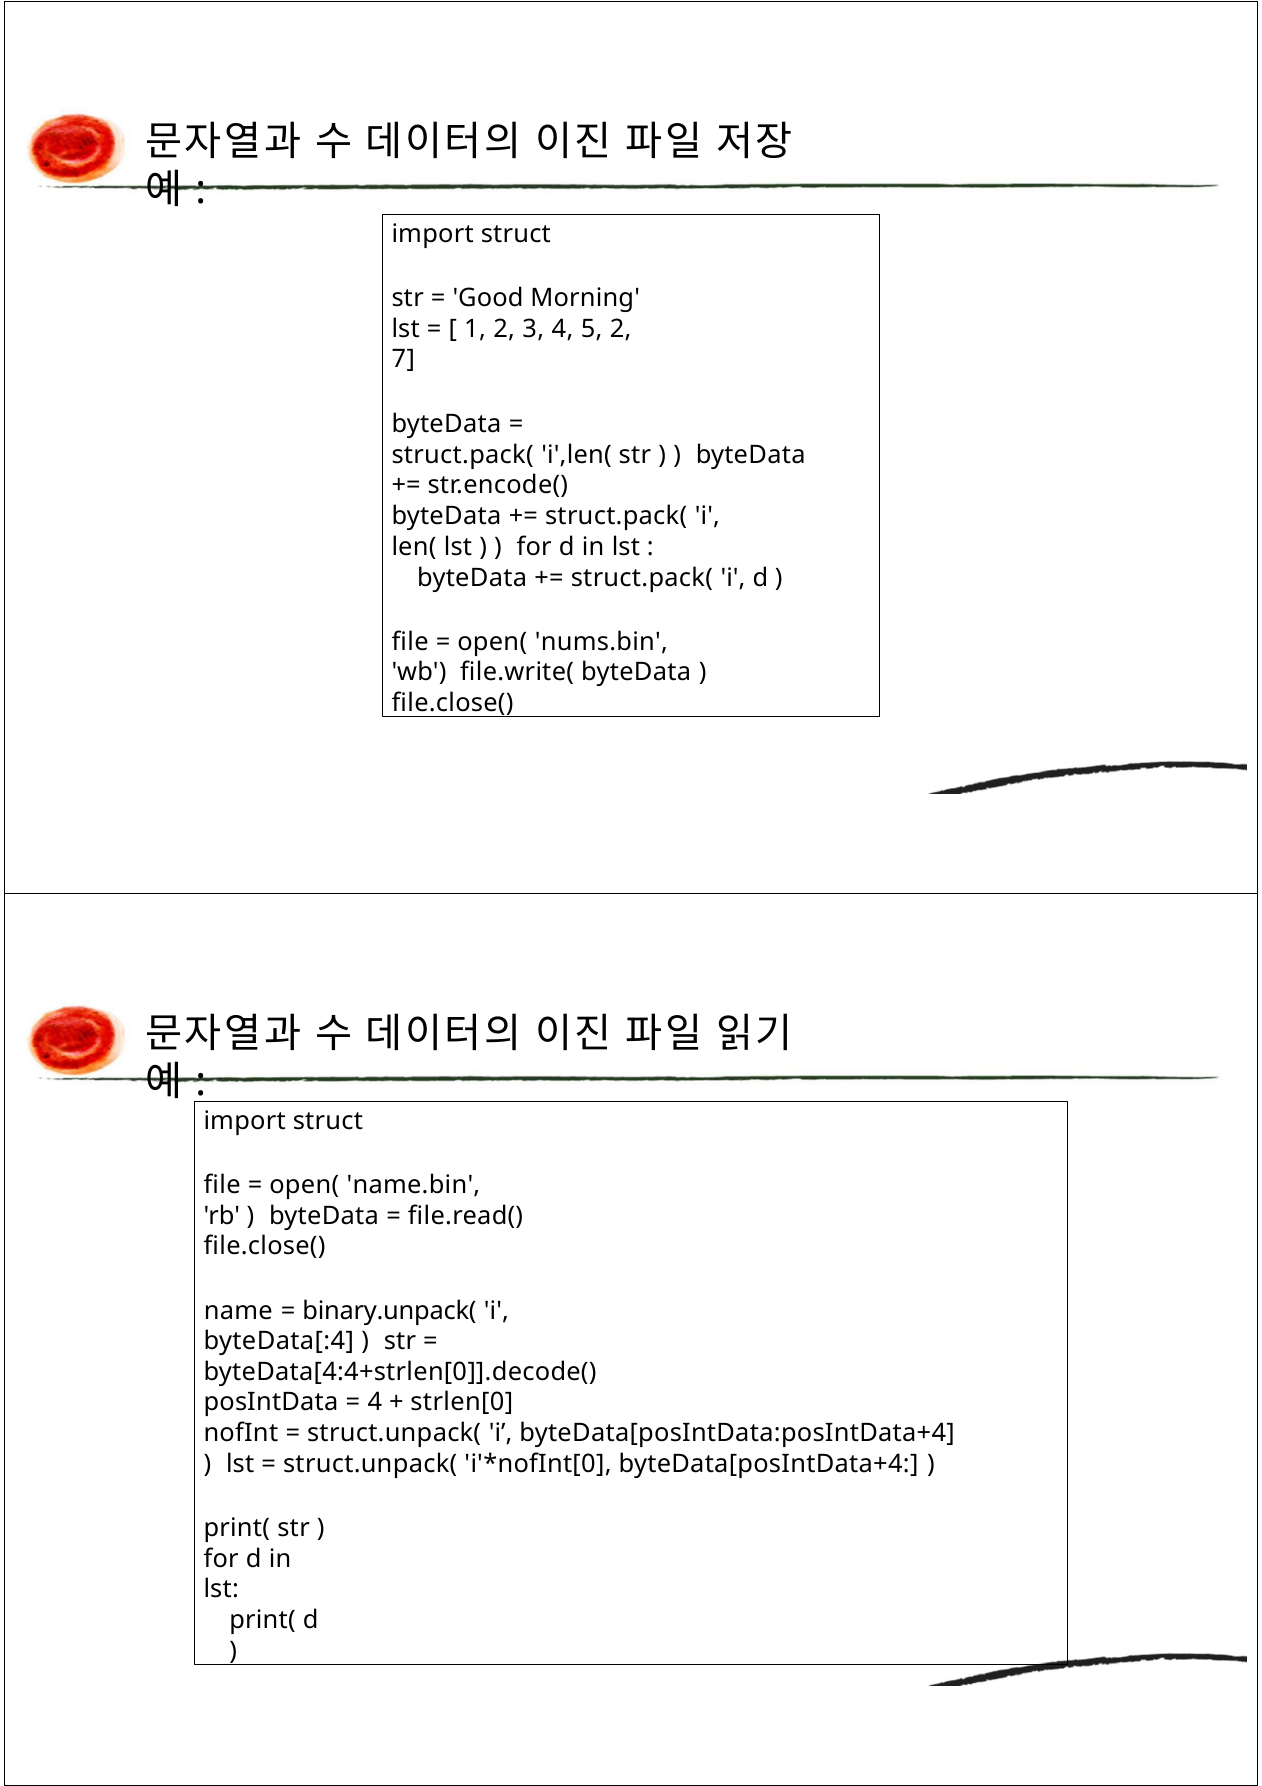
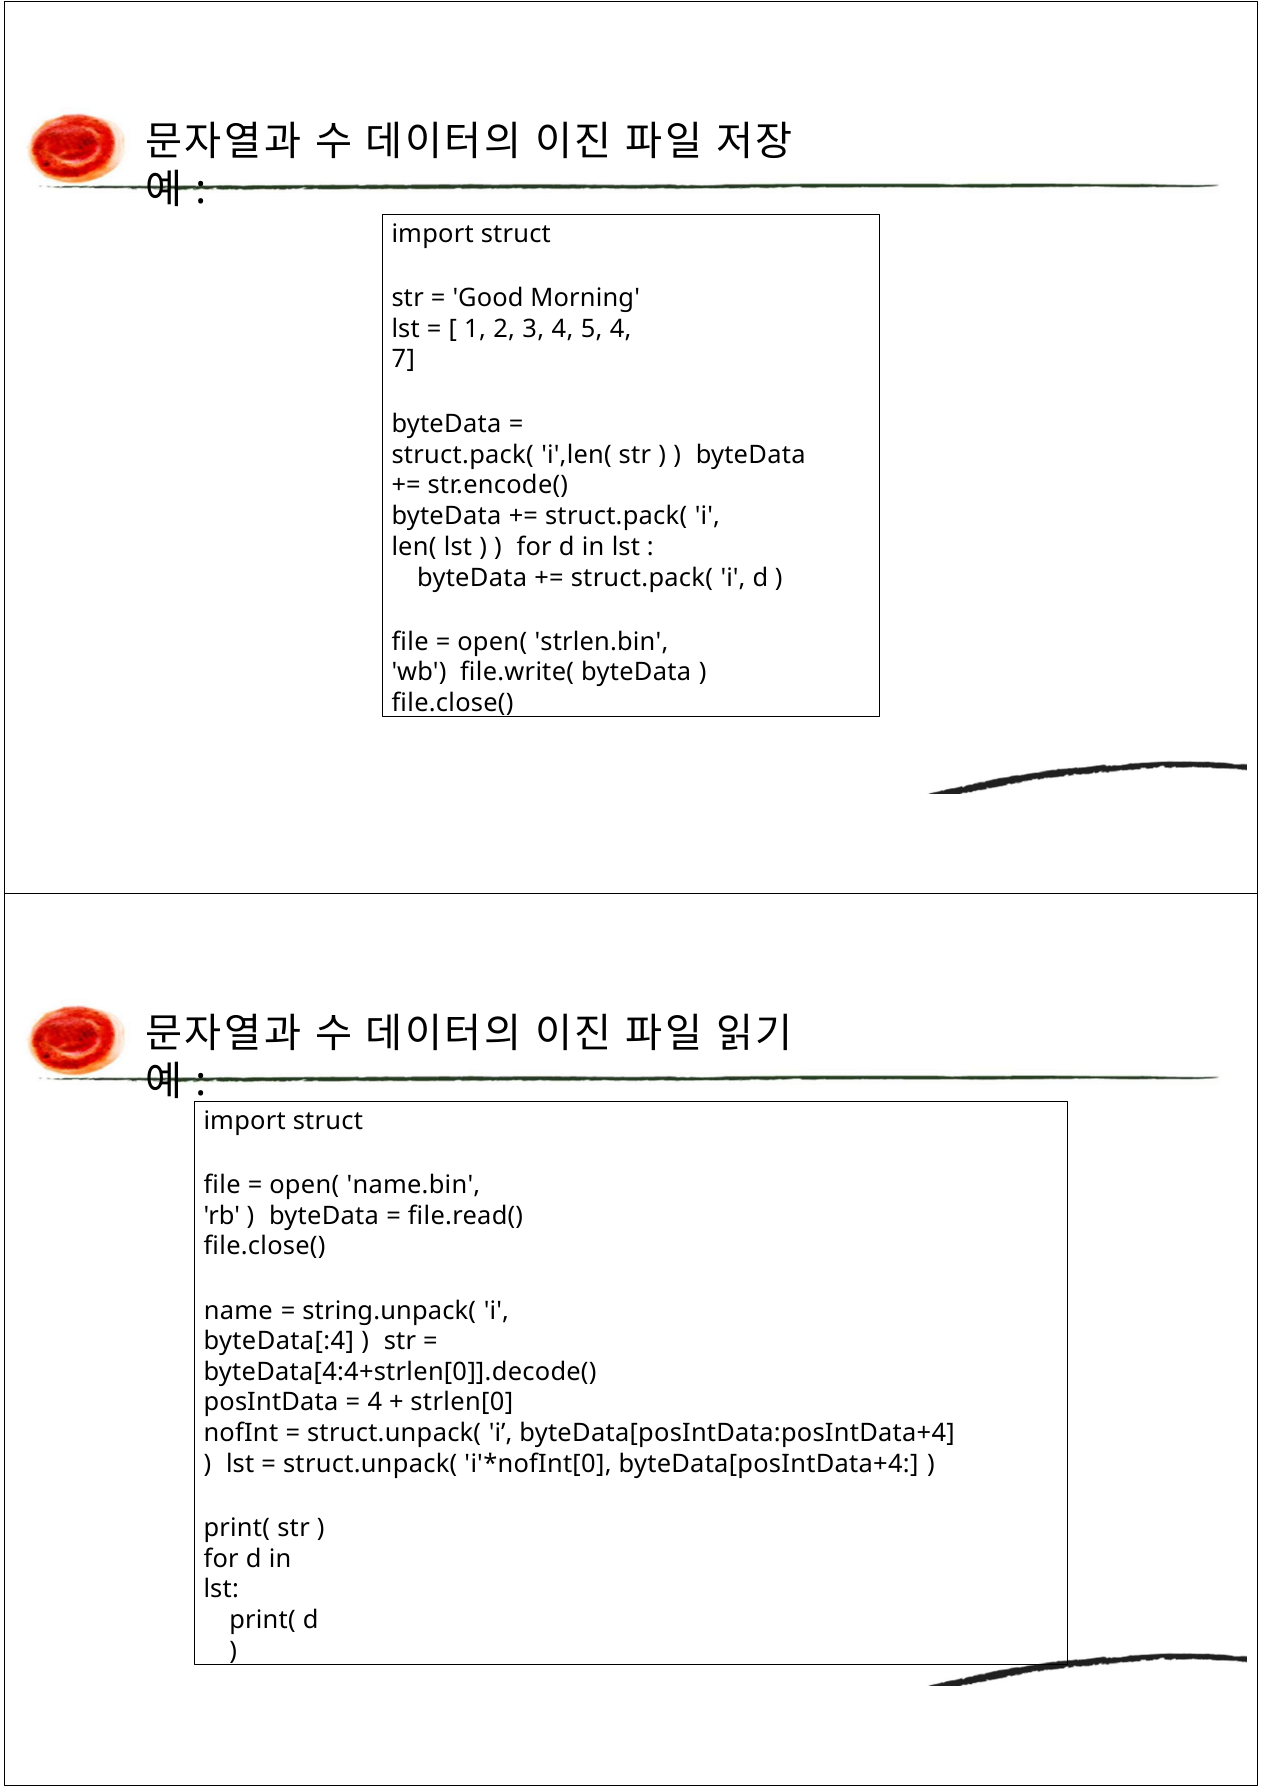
5 2: 2 -> 4 (621, 329)
nums.bin: nums.bin -> strlen.bin (601, 642)
binary.unpack(: binary.unpack( -> string.unpack( (389, 1311)
